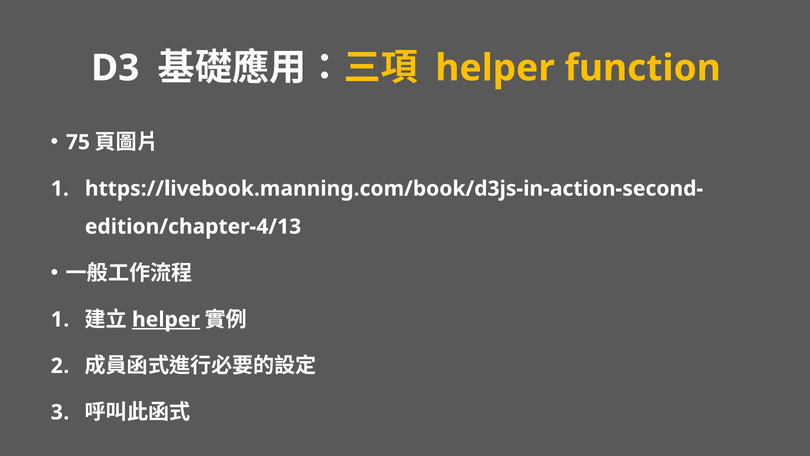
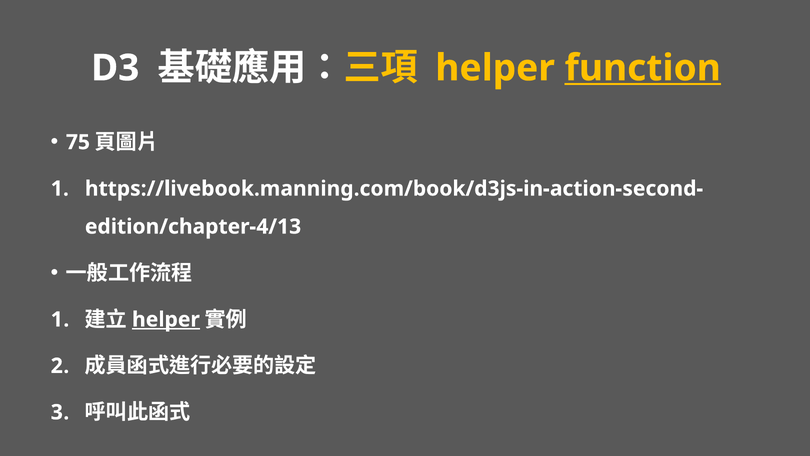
function underline: none -> present (643, 68)
